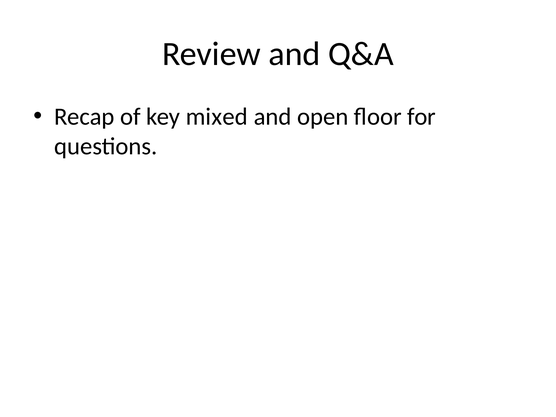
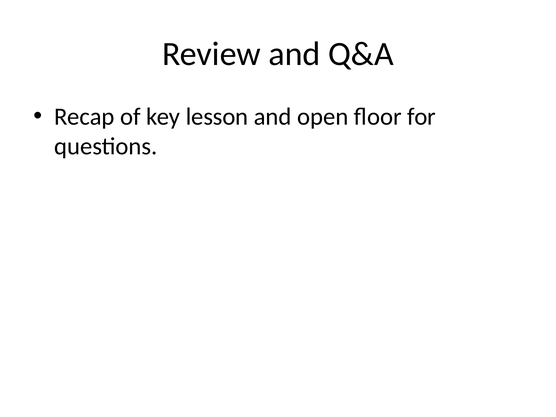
mixed: mixed -> lesson (217, 117)
